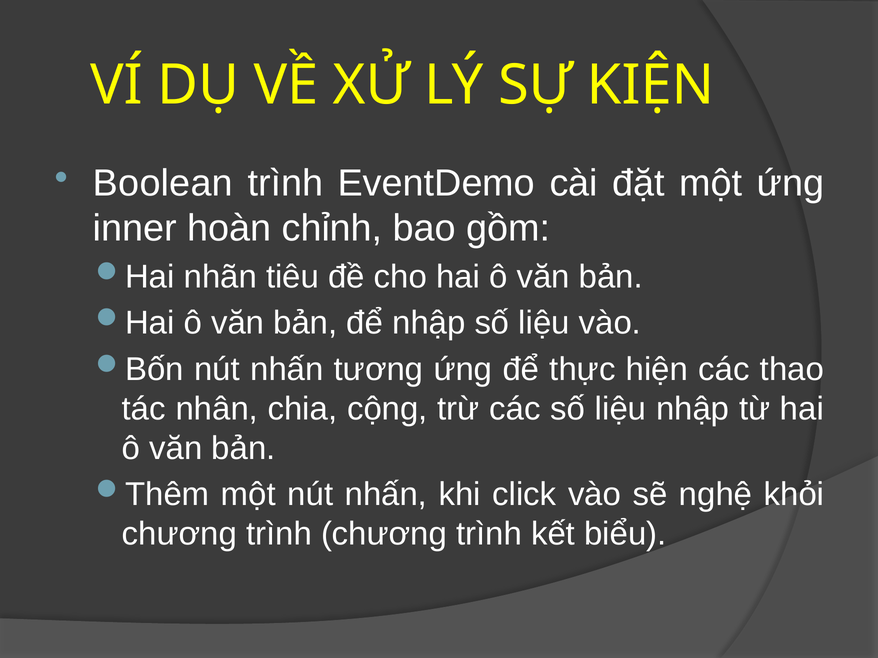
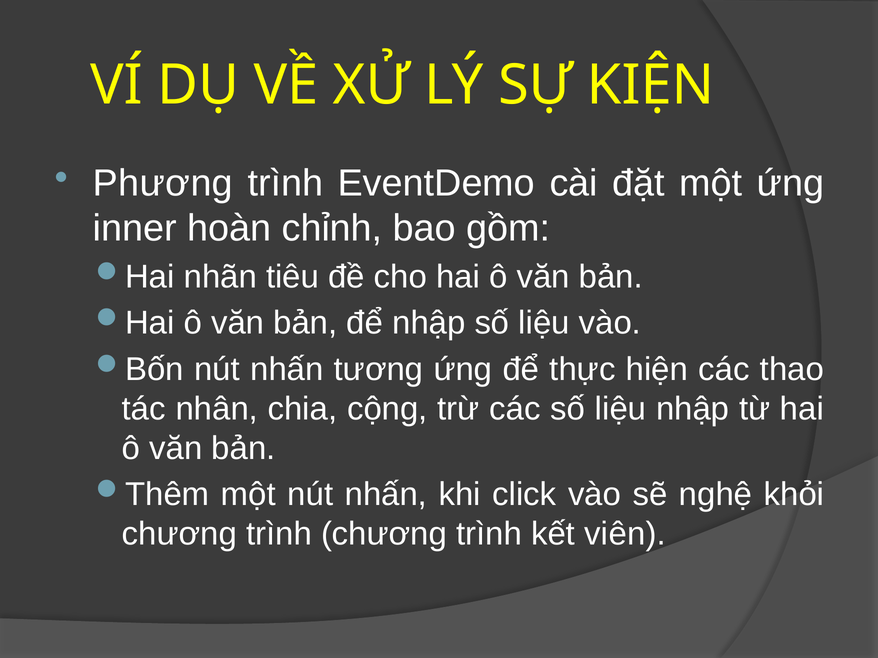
Boolean: Boolean -> Phương (163, 183)
biểu: biểu -> viên (625, 534)
